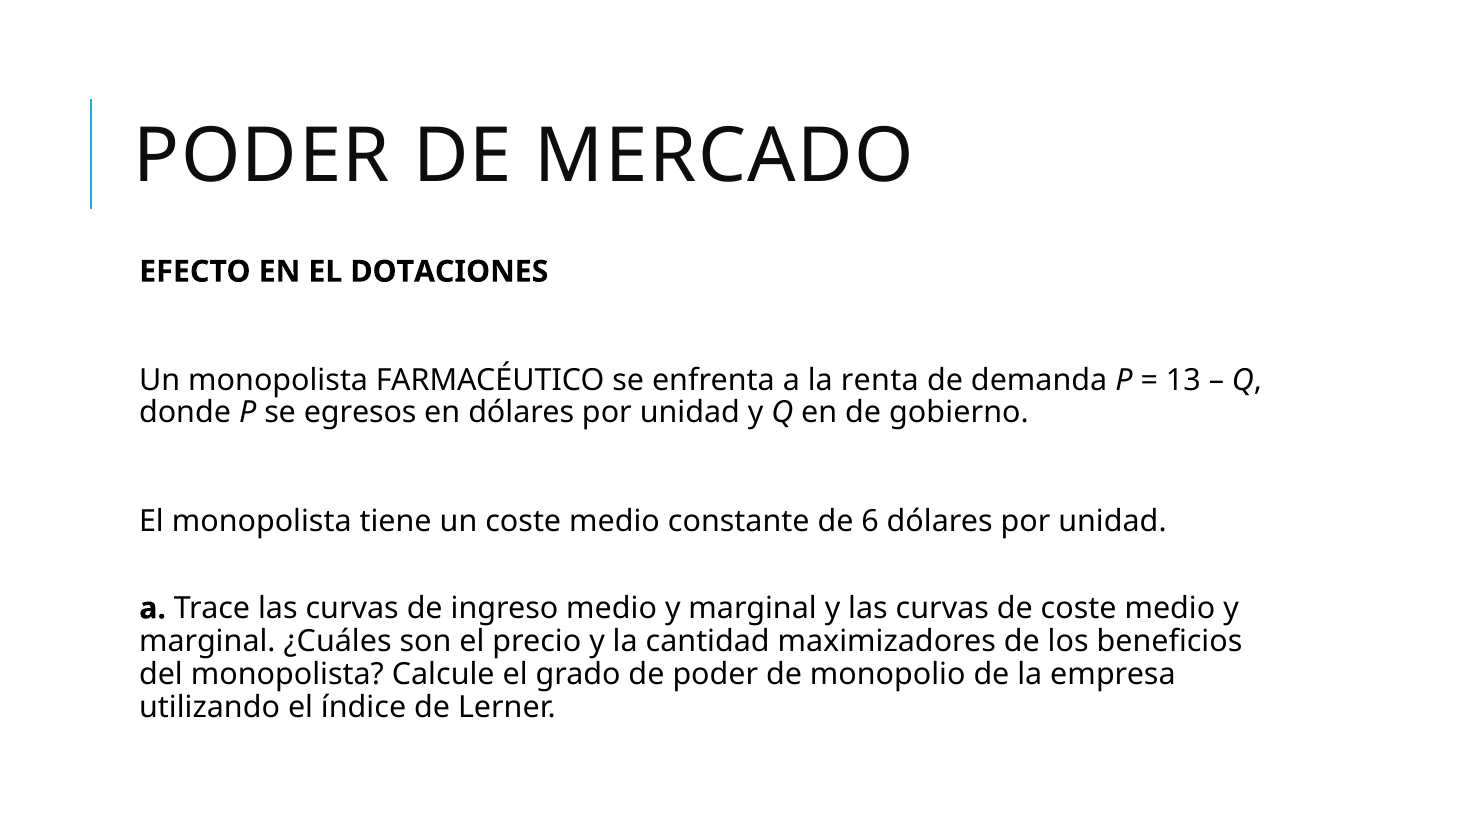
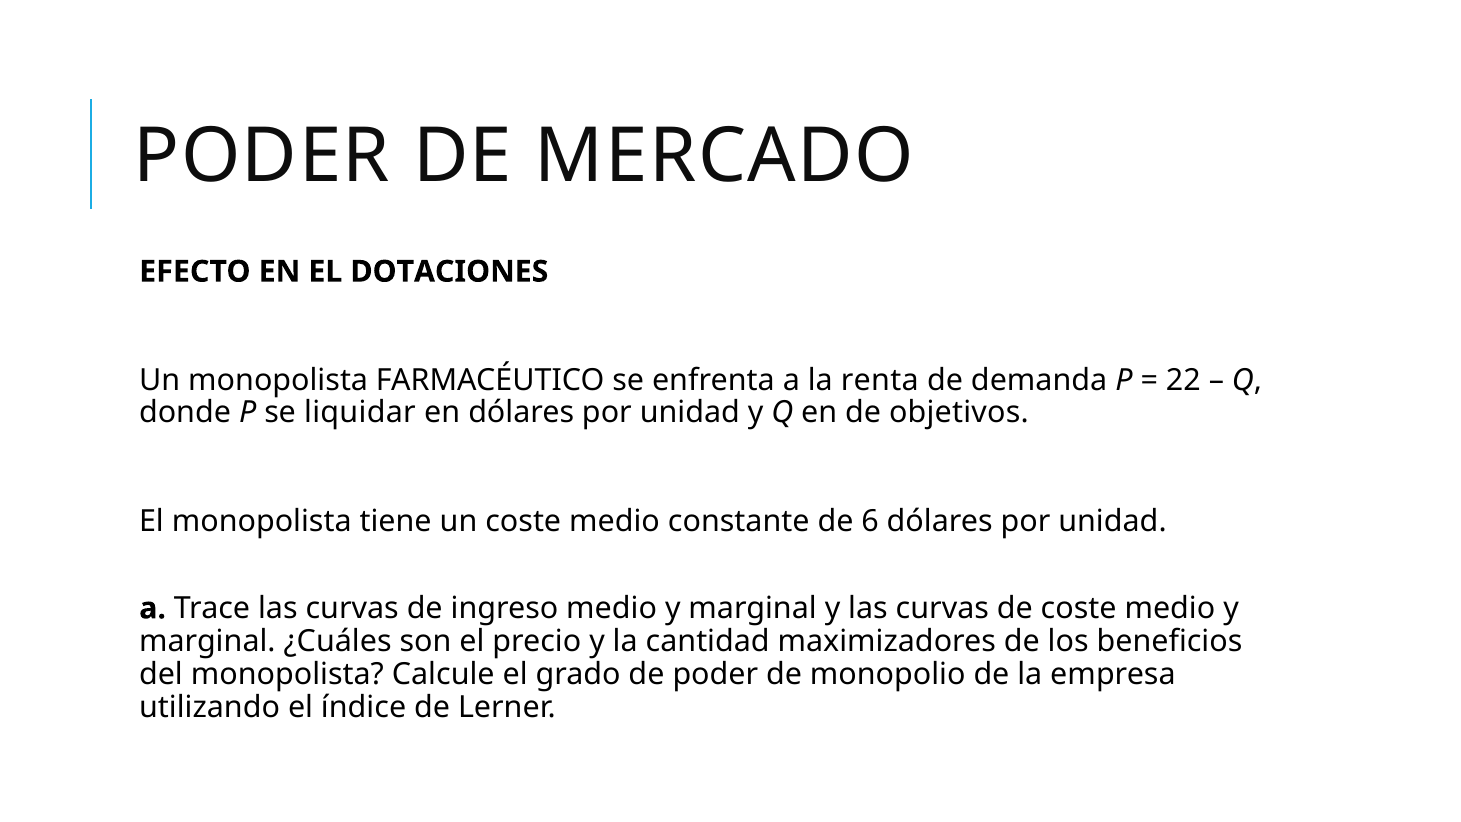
13: 13 -> 22 (1183, 380)
egresos: egresos -> liquidar (360, 413)
gobierno: gobierno -> objetivos (959, 413)
